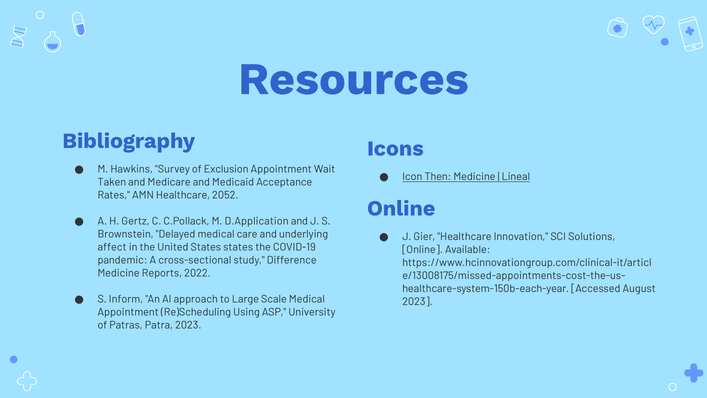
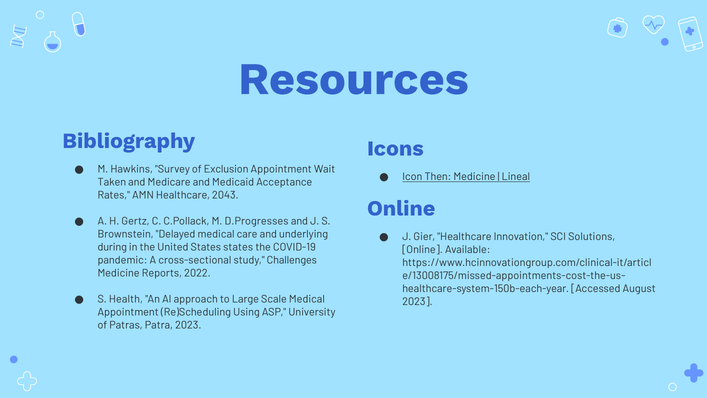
2052: 2052 -> 2043 (225, 195)
D.Application: D.Application -> D.Progresses (257, 221)
affect: affect -> during (112, 247)
Difference: Difference -> Challenges (292, 260)
Inform: Inform -> Health (126, 299)
